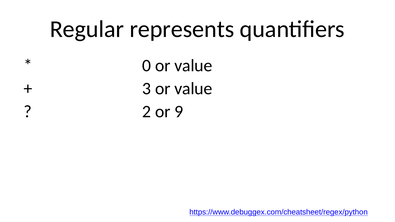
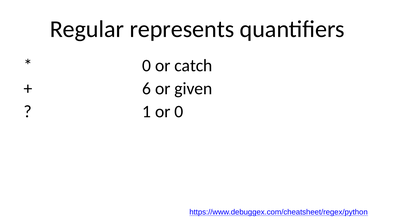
0 or value: value -> catch (193, 66)
3: 3 -> 6 (147, 89)
value: value -> given (193, 89)
2: 2 -> 1 (147, 112)
or 9: 9 -> 0 (179, 112)
